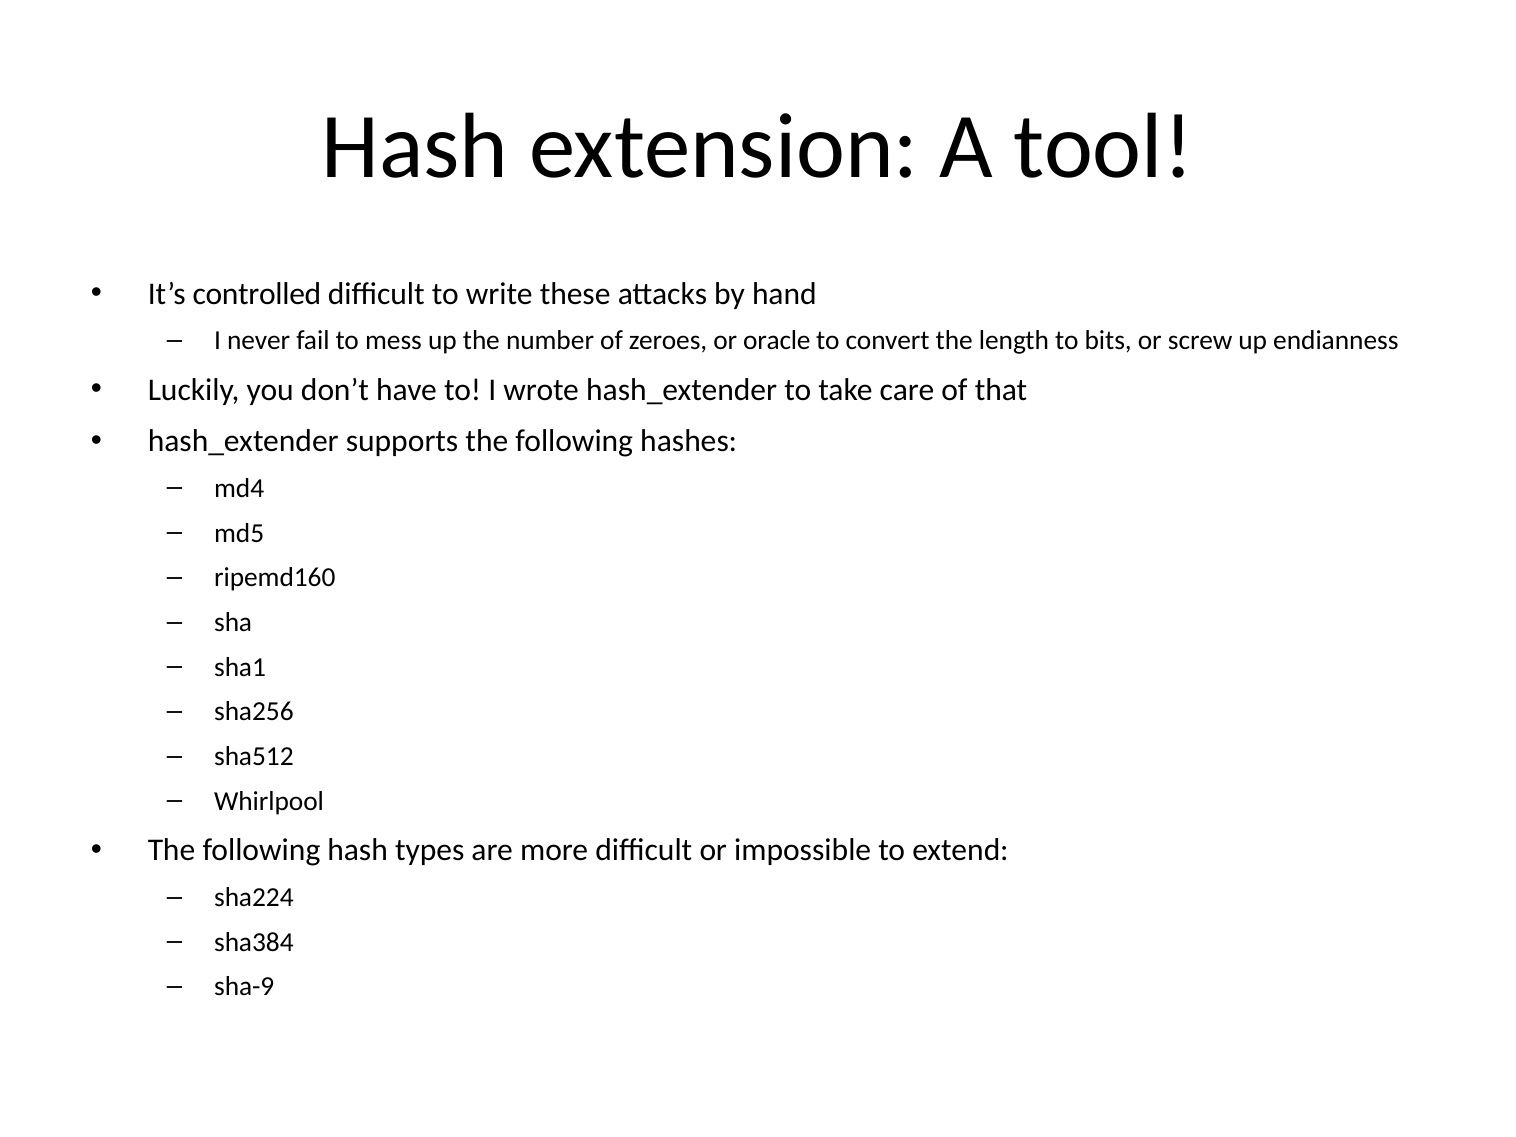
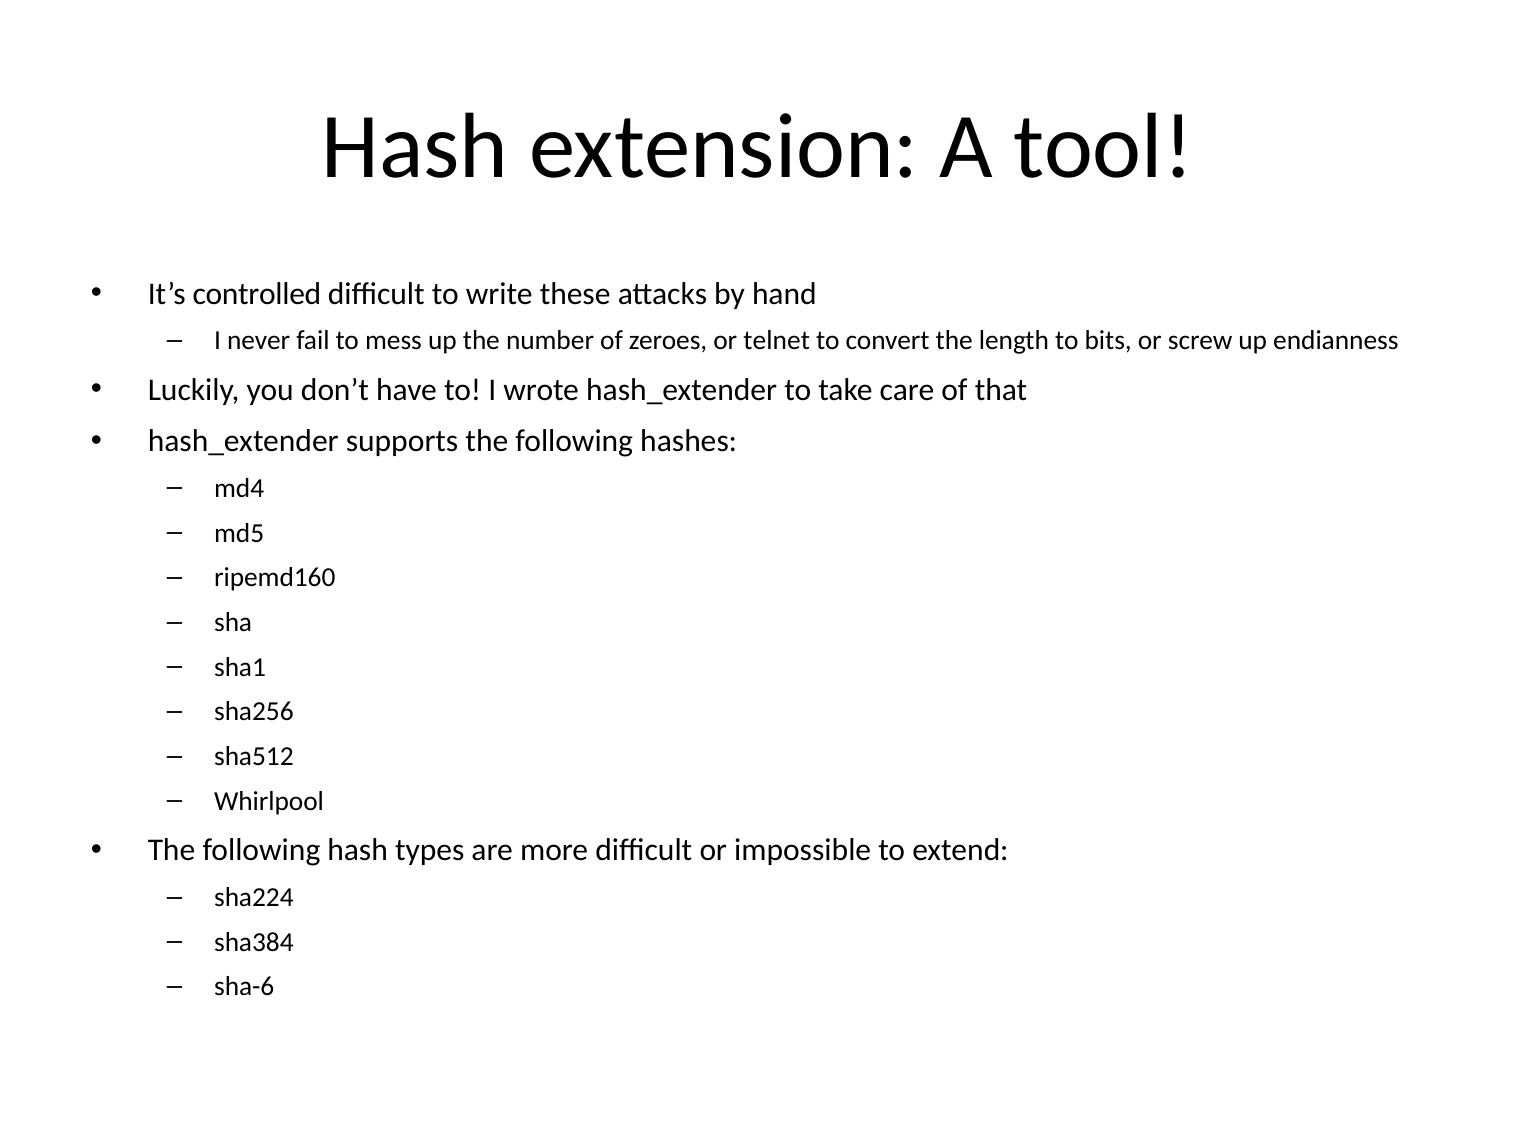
oracle: oracle -> telnet (777, 341)
sha-9: sha-9 -> sha-6 (244, 987)
